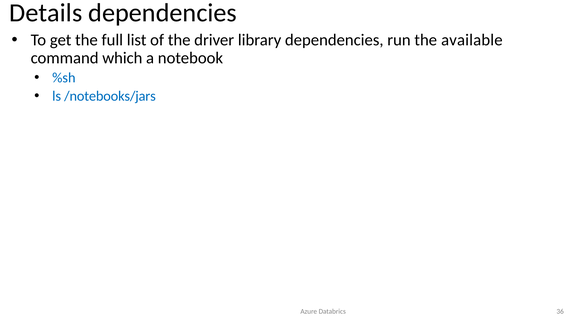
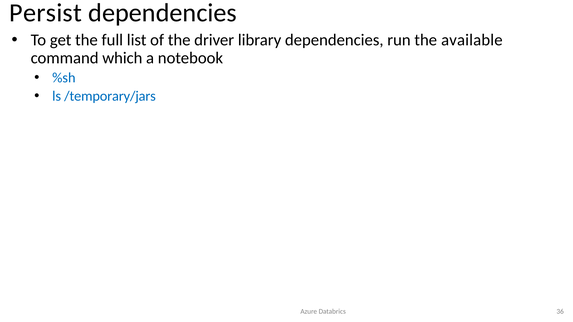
Details: Details -> Persist (46, 13)
/notebooks/jars: /notebooks/jars -> /temporary/jars (110, 96)
